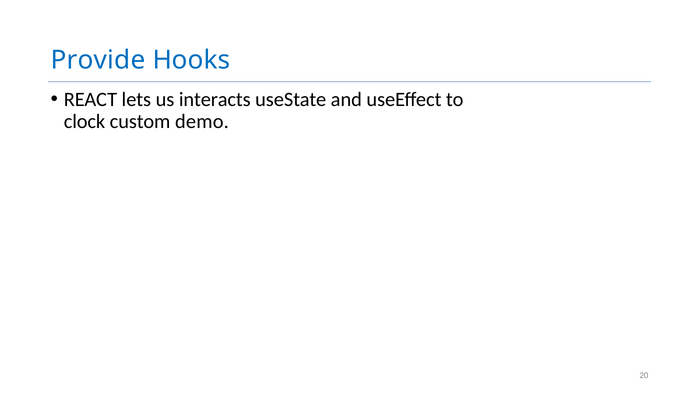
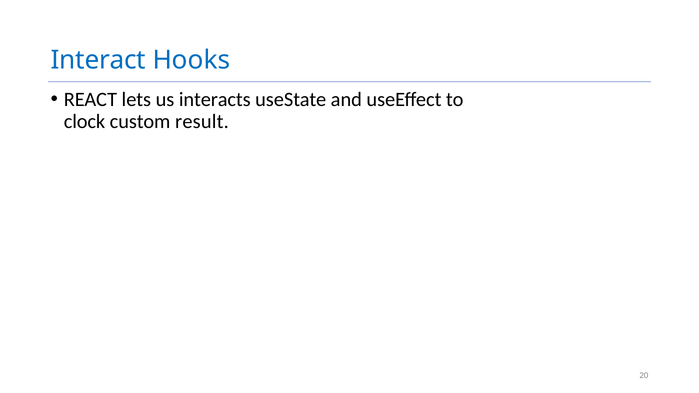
Provide: Provide -> Interact (98, 60)
demo: demo -> result (202, 122)
